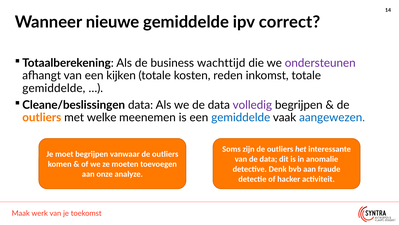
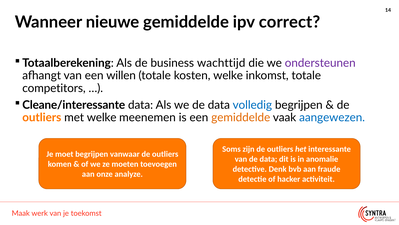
kijken: kijken -> willen (121, 75)
kosten reden: reden -> welke (228, 75)
gemiddelde: gemiddelde -> competitors (54, 88)
Cleane/beslissingen: Cleane/beslissingen -> Cleane/interessante (74, 105)
volledig colour: purple -> blue (252, 105)
gemiddelde colour: blue -> orange (241, 117)
